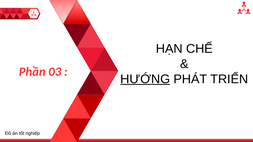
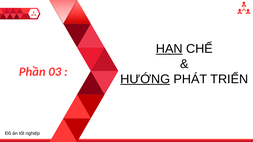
HẠN underline: none -> present (169, 49)
